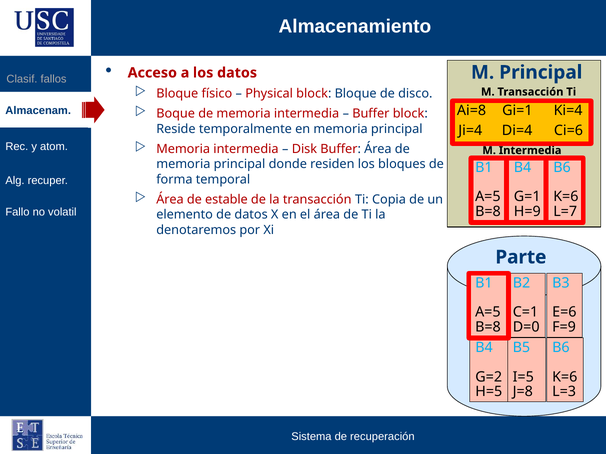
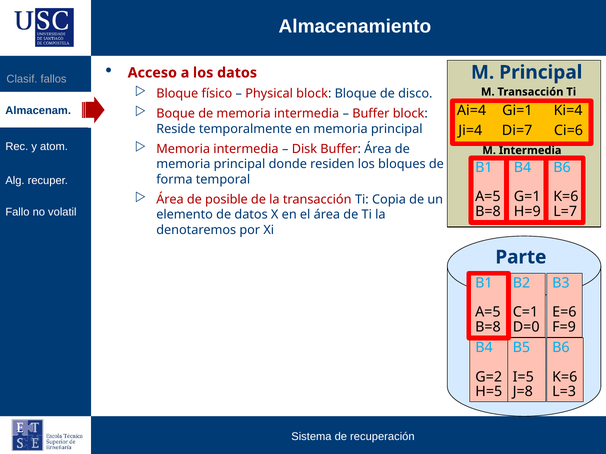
Ai=8: Ai=8 -> Ai=4 (472, 111)
Di=4: Di=4 -> Di=7 (517, 131)
estable: estable -> posible (226, 200)
